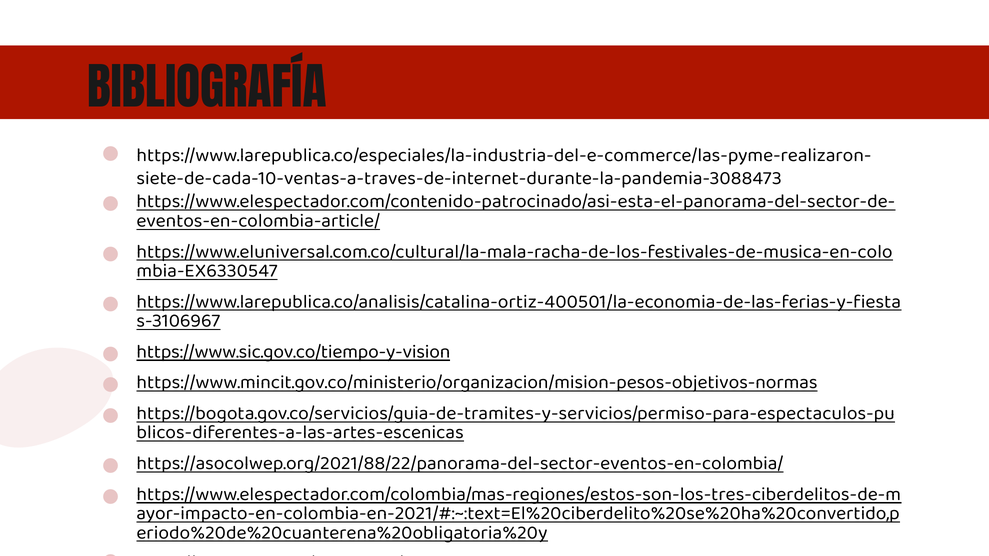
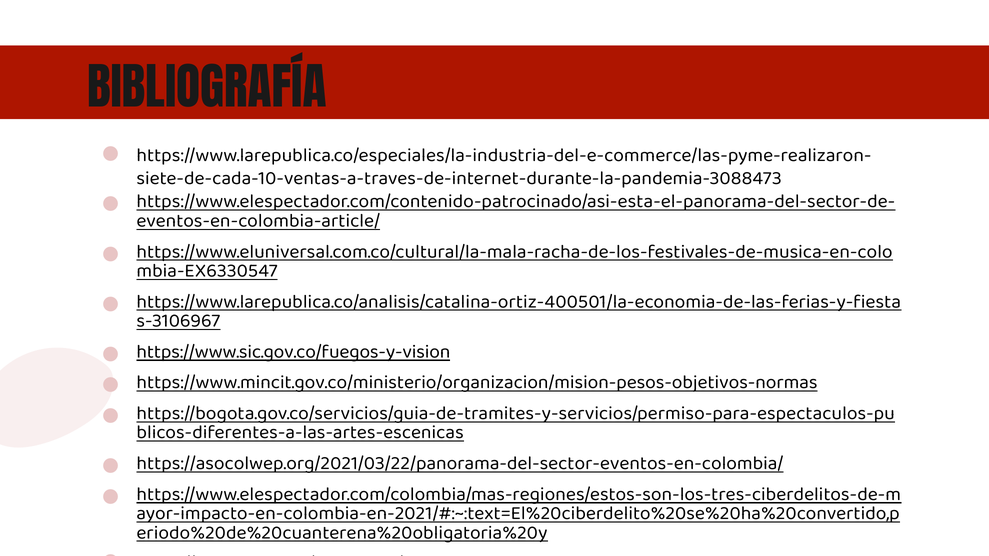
https://www.sic.gov.co/tiempo-y-vision: https://www.sic.gov.co/tiempo-y-vision -> https://www.sic.gov.co/fuegos-y-vision (293, 351)
https://asocolwep.org/2021/88/22/panorama-del-sector-eventos-en-colombia/: https://asocolwep.org/2021/88/22/panorama-del-sector-eventos-en-colombia/ -> https://asocolwep.org/2021/03/22/panorama-del-sector-eventos-en-colombia/ (460, 463)
